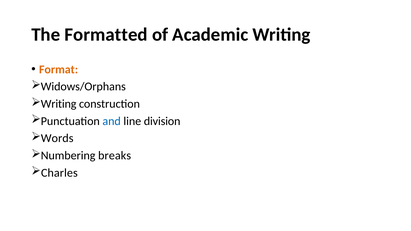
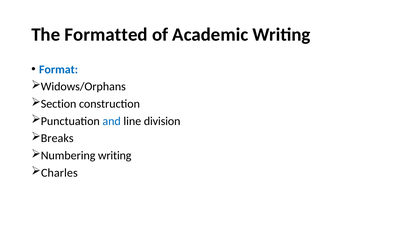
Format colour: orange -> blue (59, 69)
Writing: Writing -> Section (59, 104)
Words: Words -> Breaks (57, 138)
Numbering breaks: breaks -> writing (115, 156)
